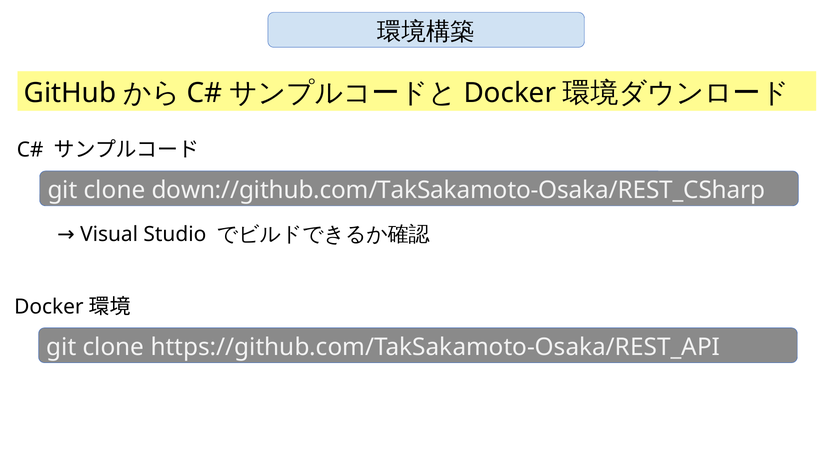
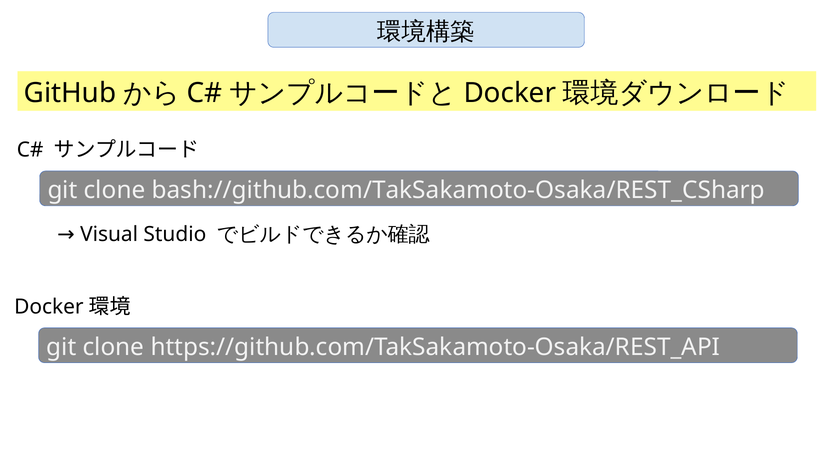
down://github.com/TakSakamoto-Osaka/REST_CSharp: down://github.com/TakSakamoto-Osaka/REST_CSharp -> bash://github.com/TakSakamoto-Osaka/REST_CSharp (458, 190)
